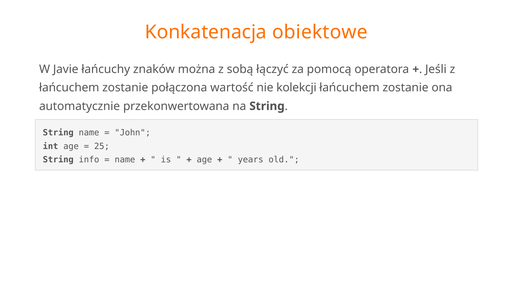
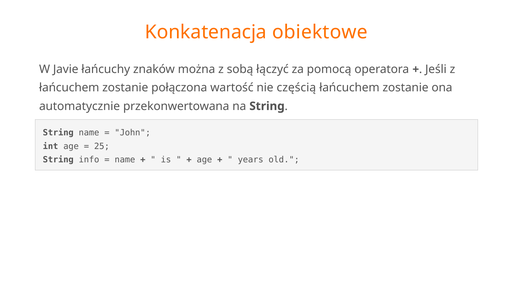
kolekcji: kolekcji -> częścią (296, 88)
